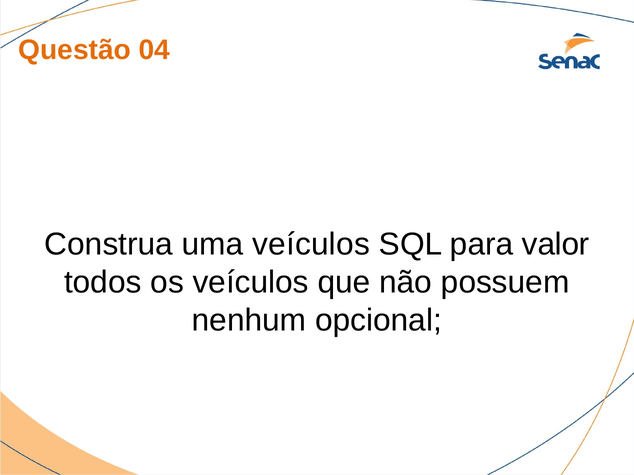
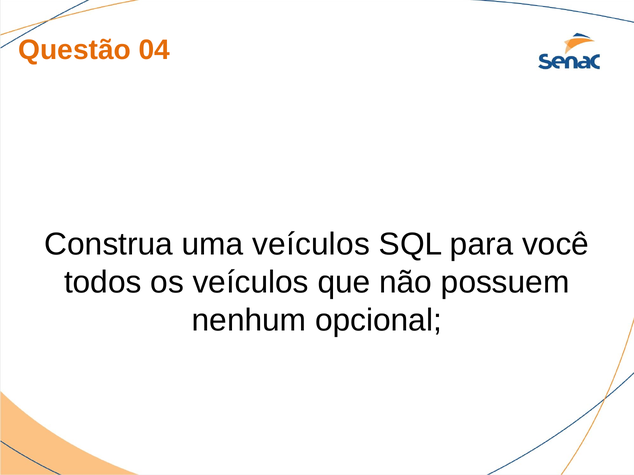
valor: valor -> você (556, 244)
